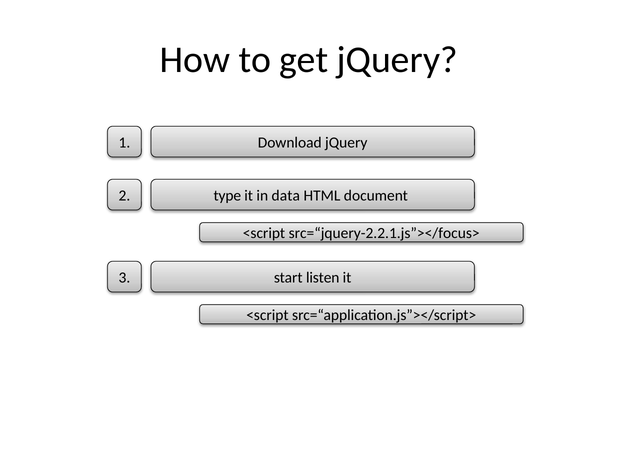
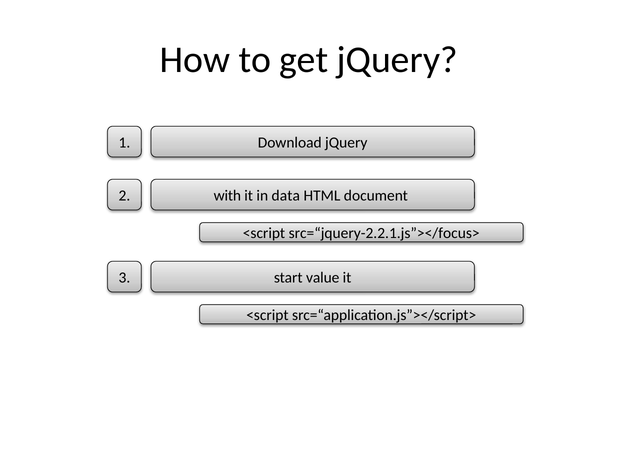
type: type -> with (227, 196)
listen: listen -> value (323, 278)
